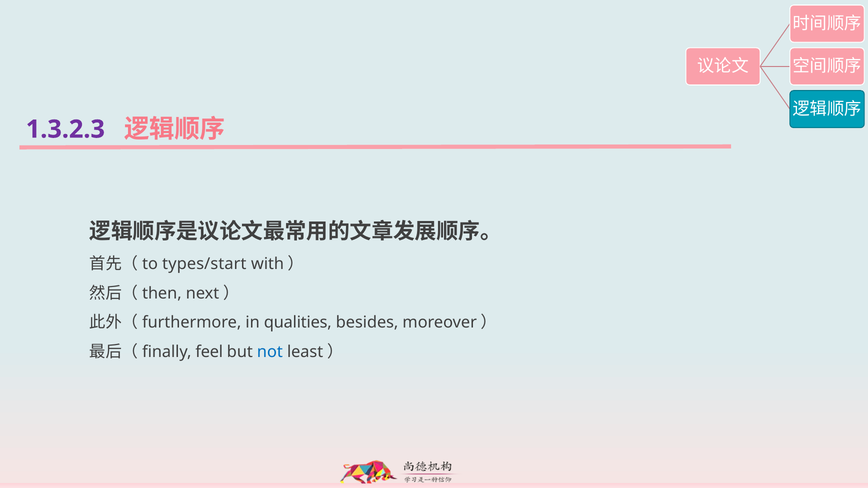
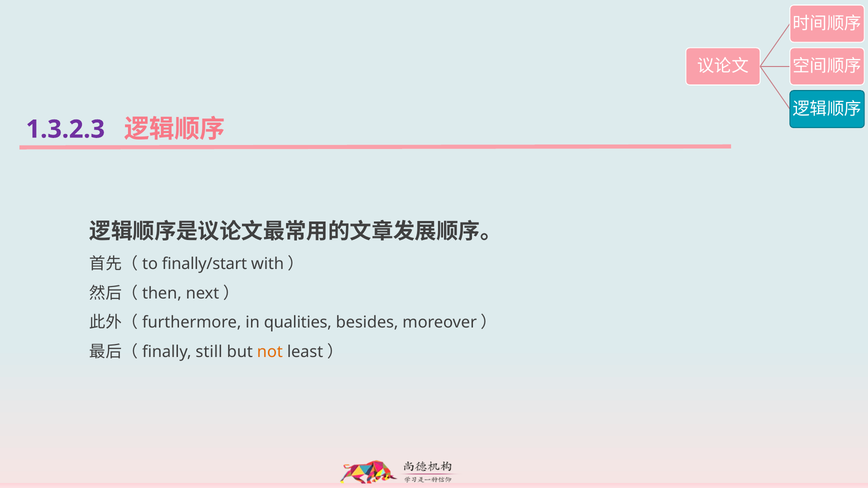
types/start: types/start -> finally/start (205, 264)
feel: feel -> still (209, 352)
not colour: blue -> orange (270, 352)
